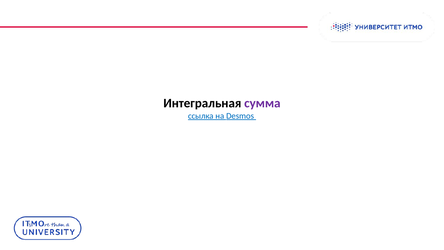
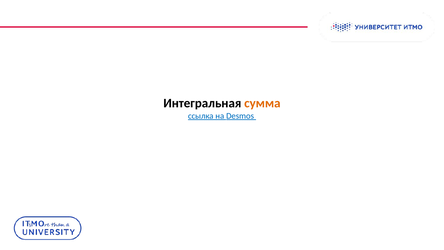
сумма colour: purple -> orange (262, 103)
